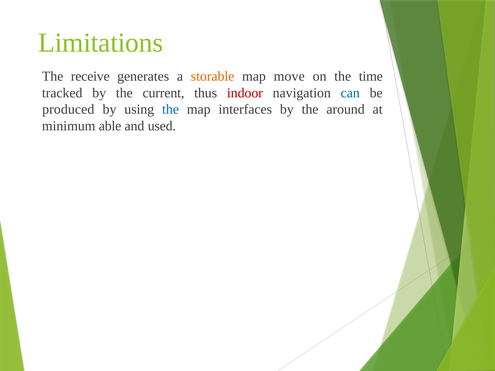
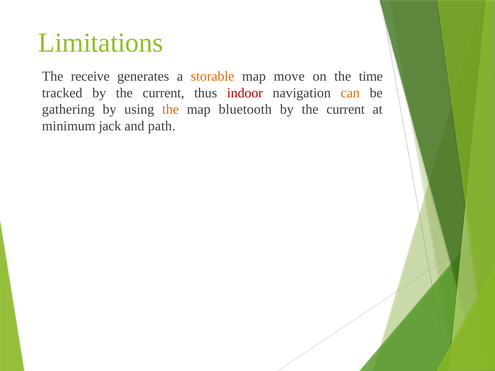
can colour: blue -> orange (350, 93)
produced: produced -> gathering (68, 109)
the colour: blue -> orange (171, 109)
interfaces: interfaces -> bluetooth (245, 109)
around: around -> current (346, 109)
able: able -> jack (110, 126)
used: used -> path (162, 126)
